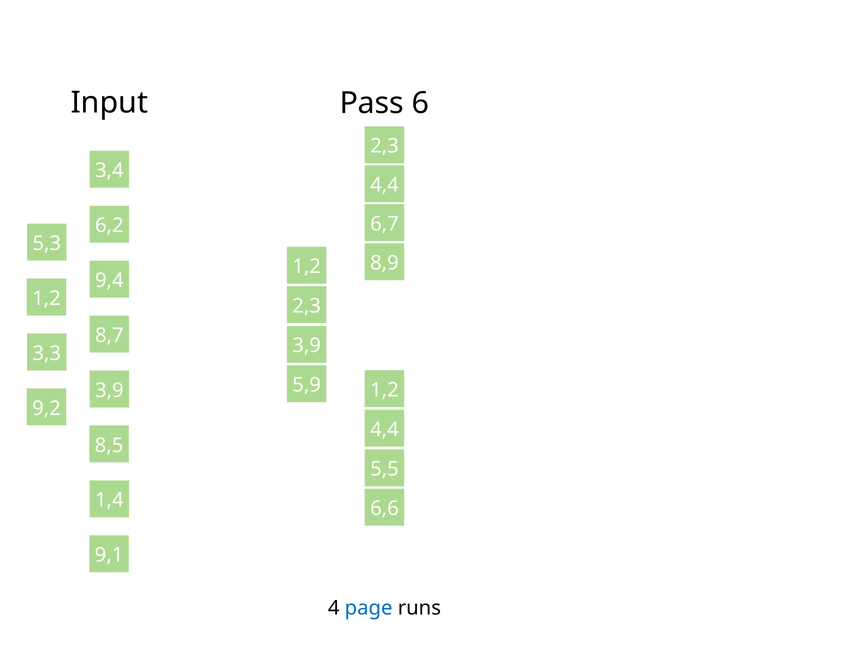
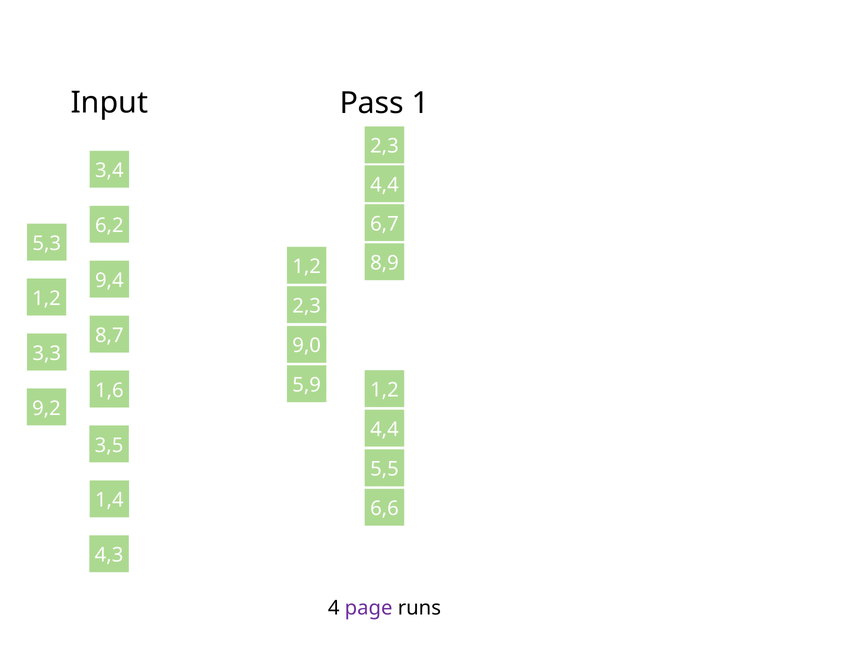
6: 6 -> 1 (421, 103)
3,9: 3,9 -> 9,0 (307, 346)
3,9: 3,9 -> 1,6 (109, 391)
8,5: 8,5 -> 3,5 (109, 446)
9,1: 9,1 -> 4,3 (109, 556)
page colour: blue -> purple (369, 609)
